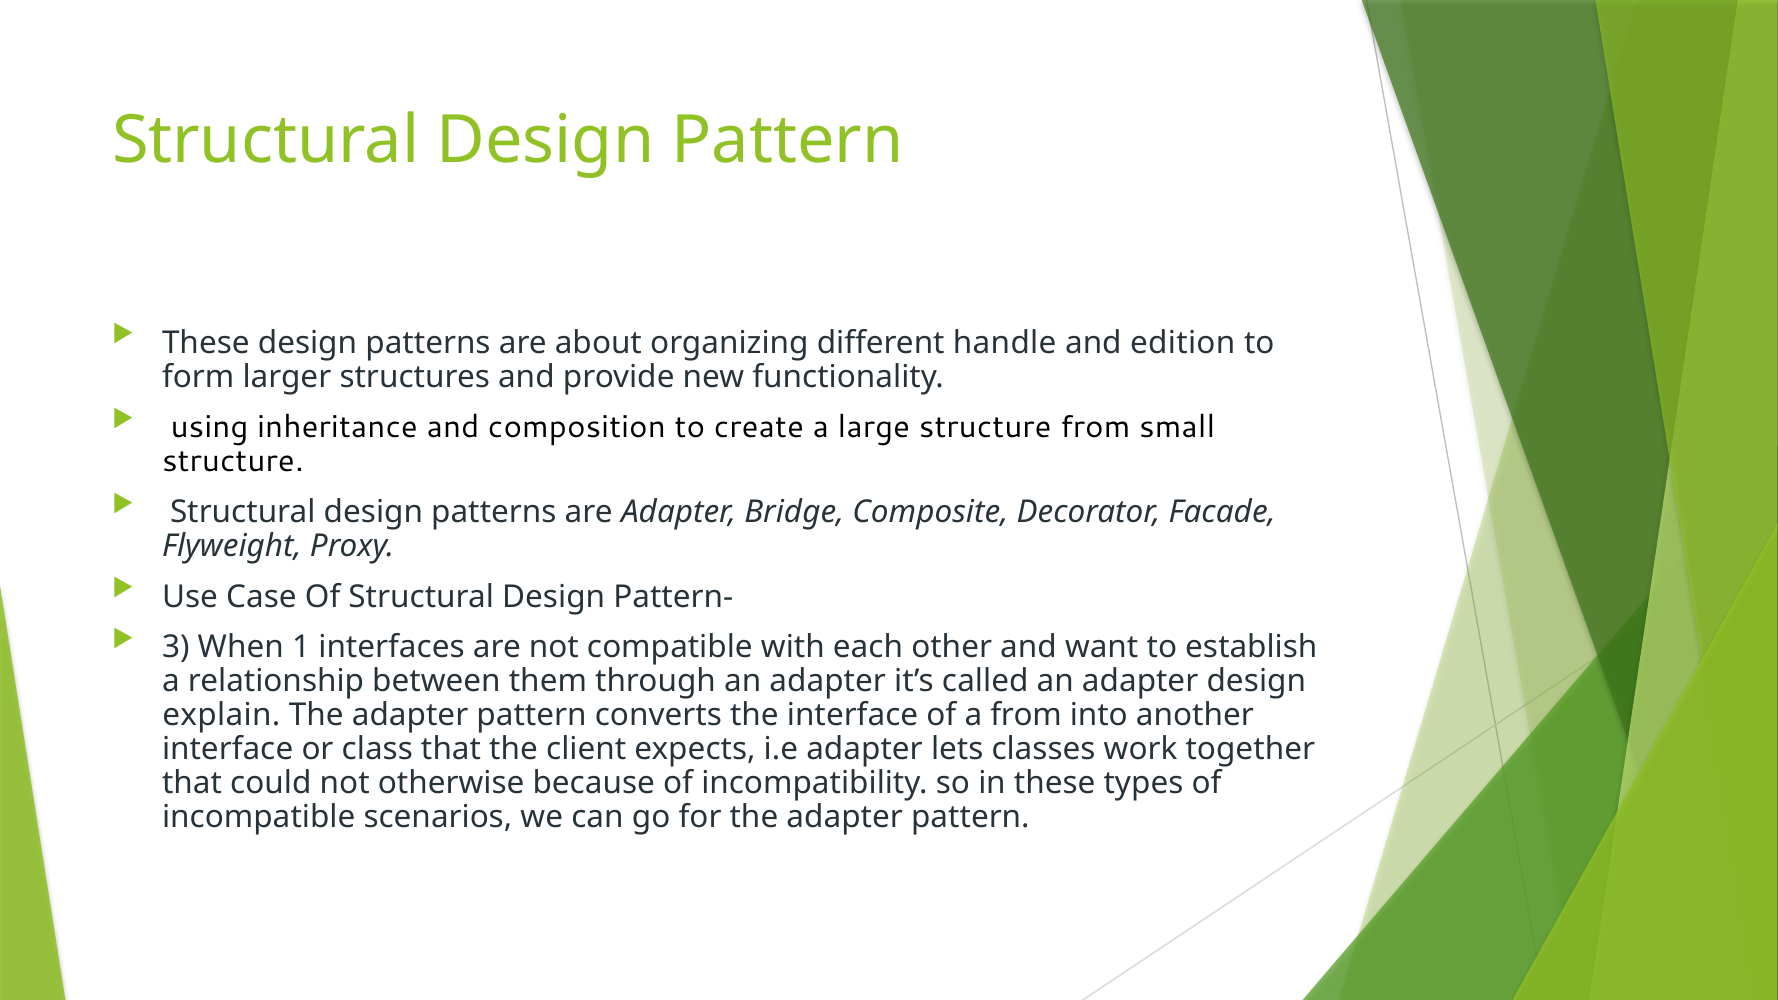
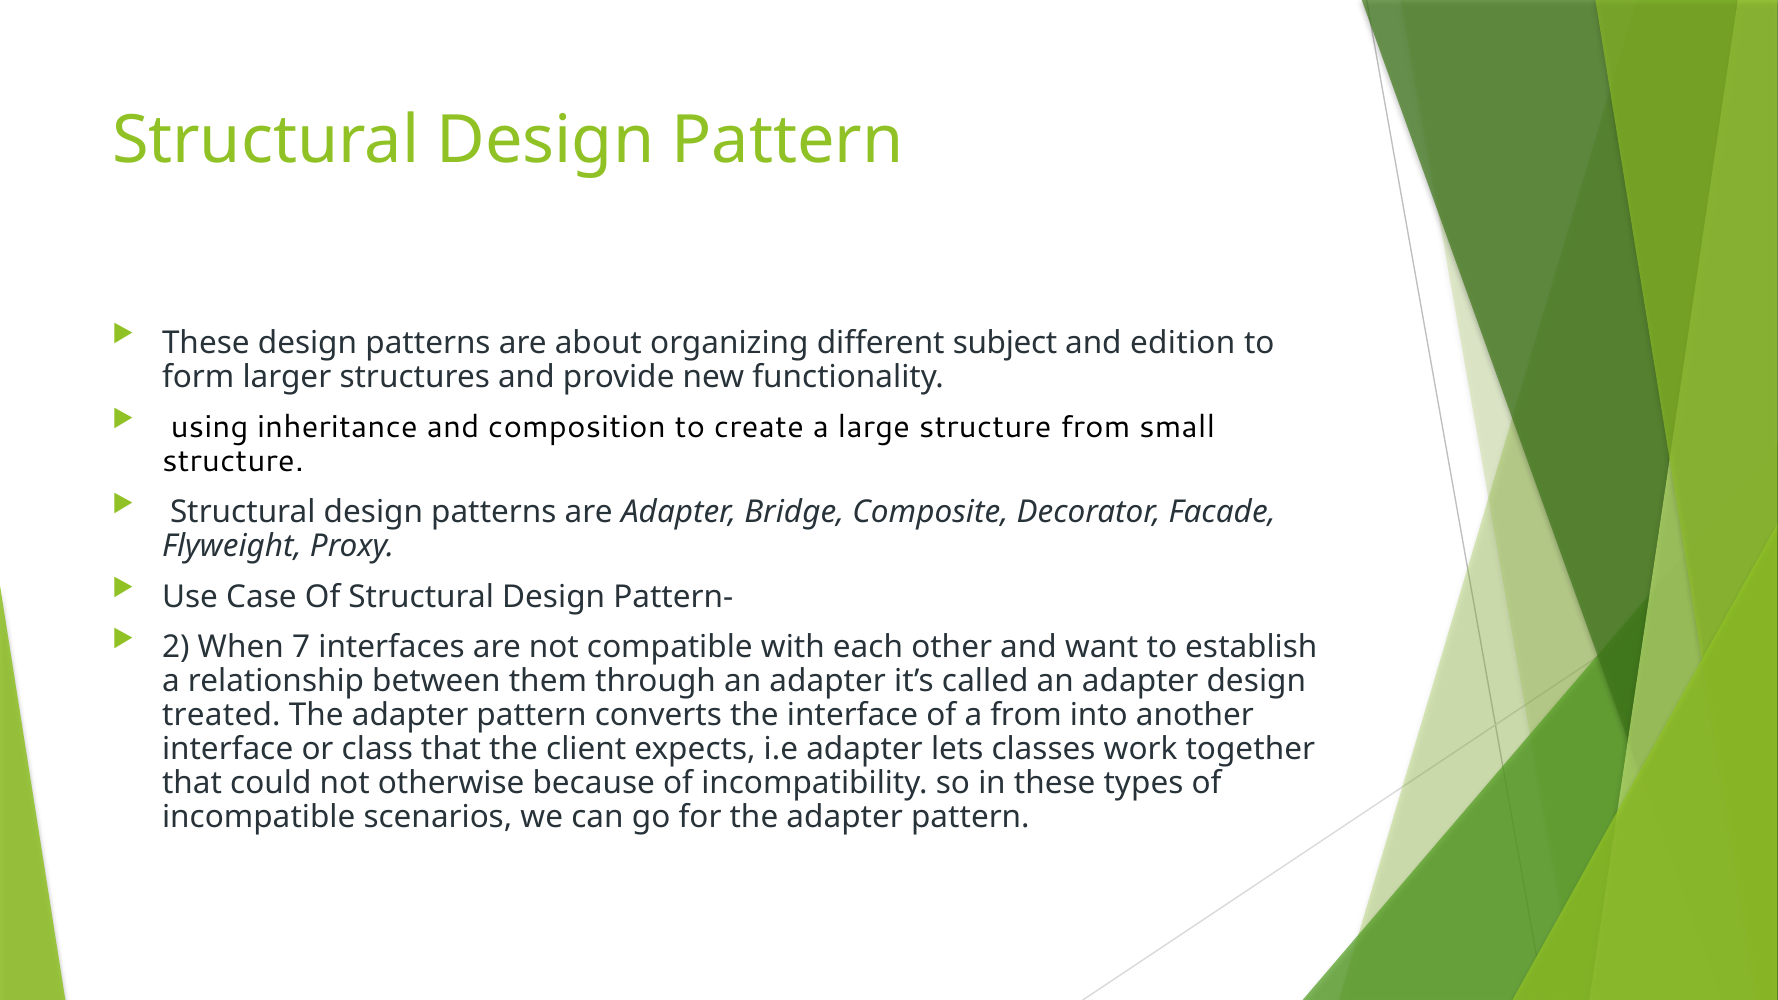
handle: handle -> subject (1005, 343)
3: 3 -> 2 (176, 648)
1: 1 -> 7 (301, 648)
explain: explain -> treated (221, 716)
